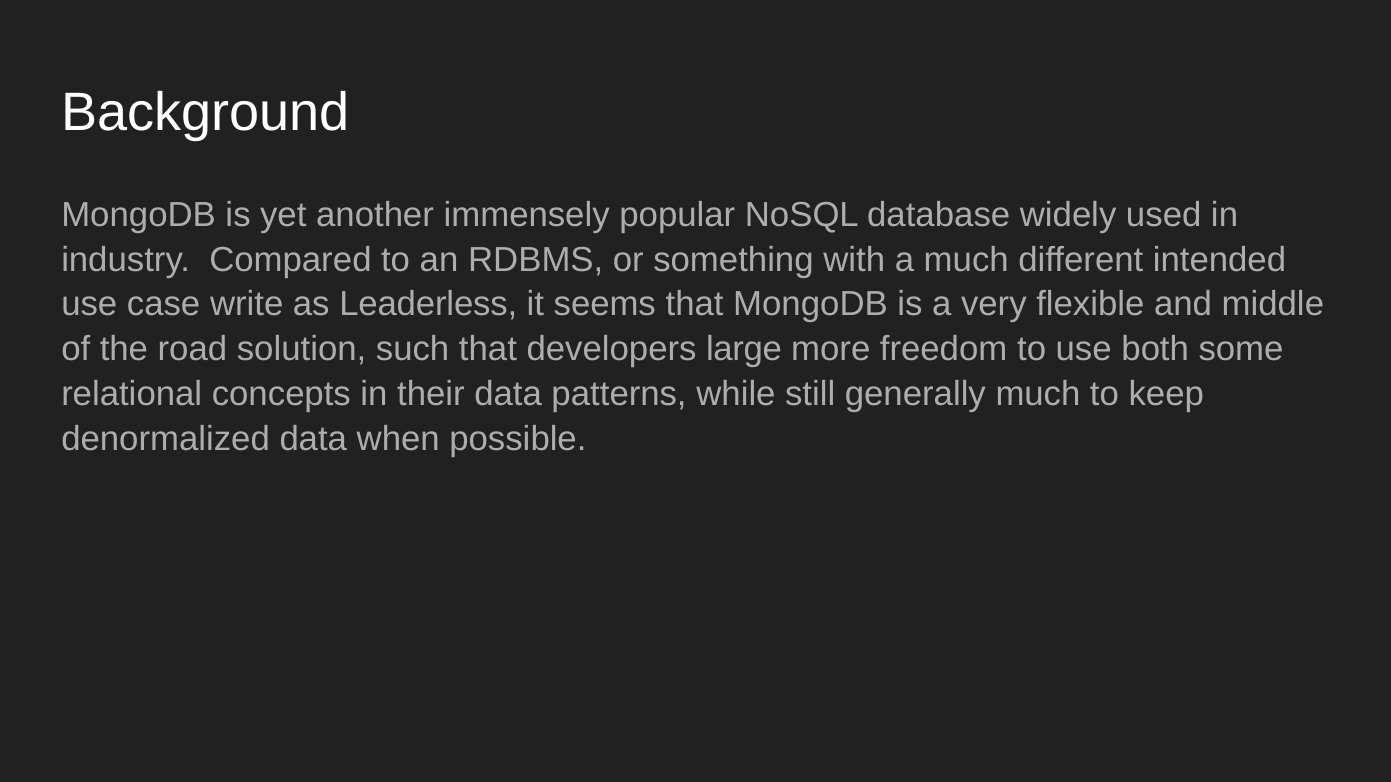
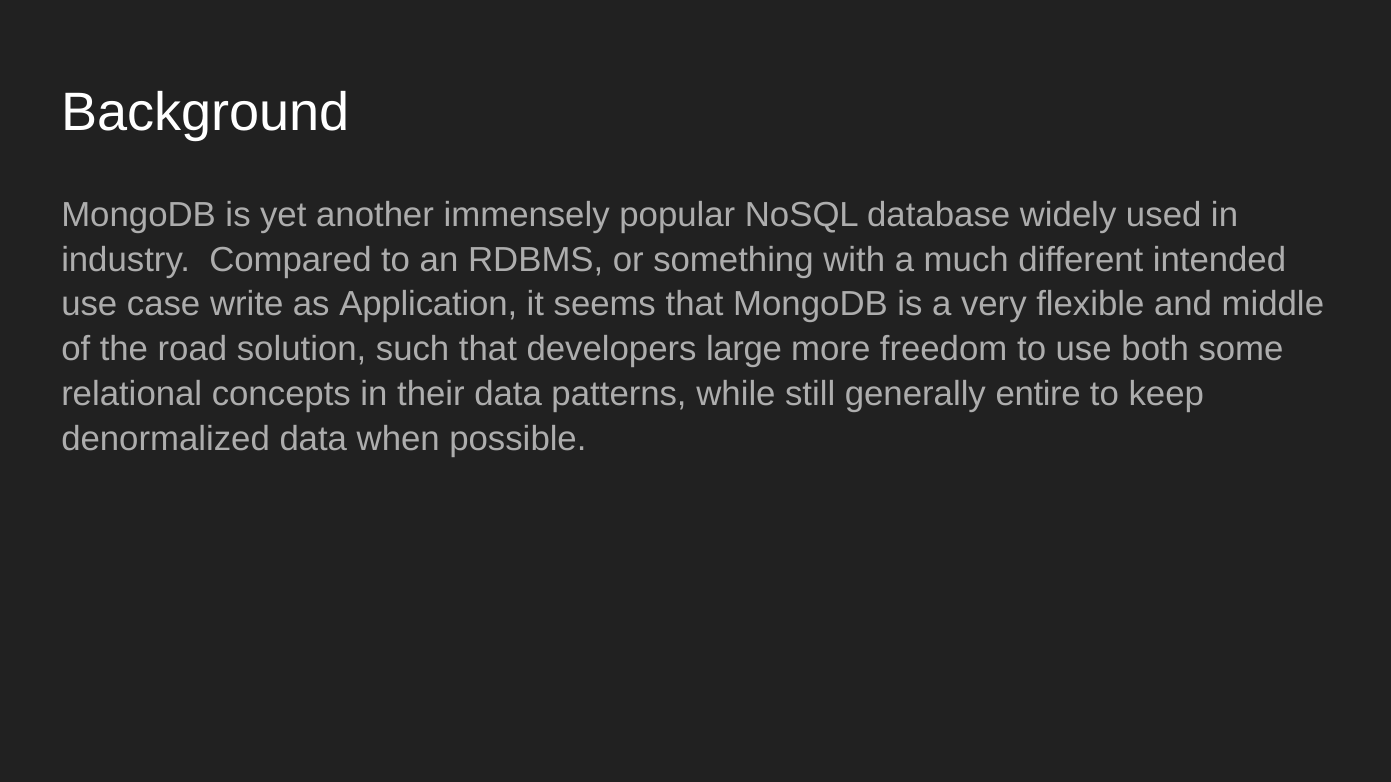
Leaderless: Leaderless -> Application (428, 305)
generally much: much -> entire (1038, 394)
